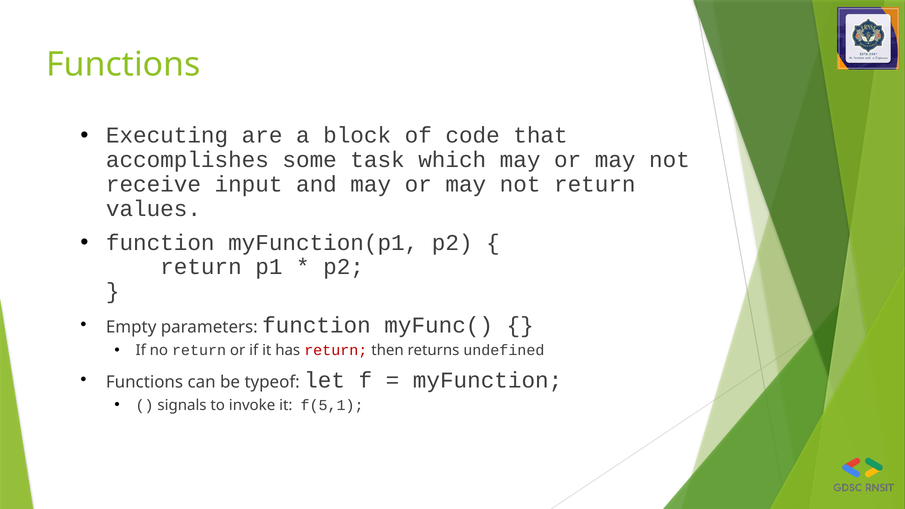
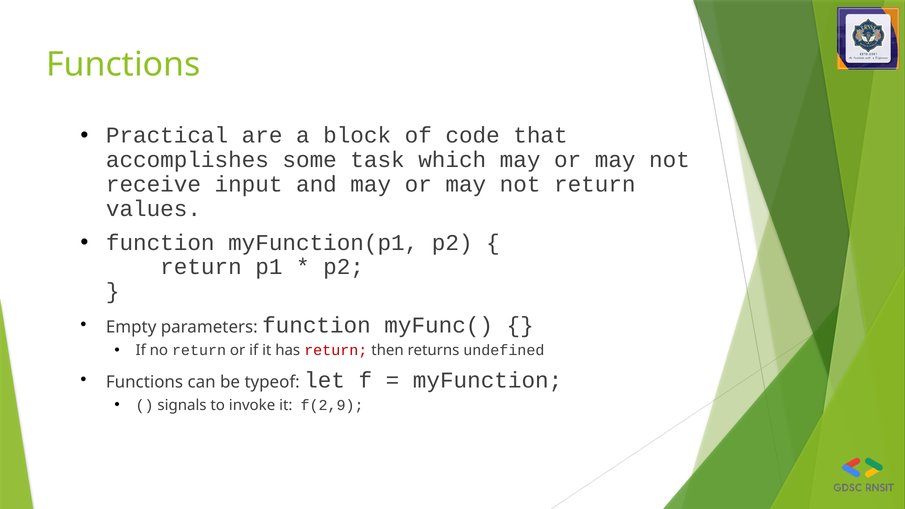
Executing: Executing -> Practical (167, 135)
f(5,1: f(5,1 -> f(2,9 (332, 405)
